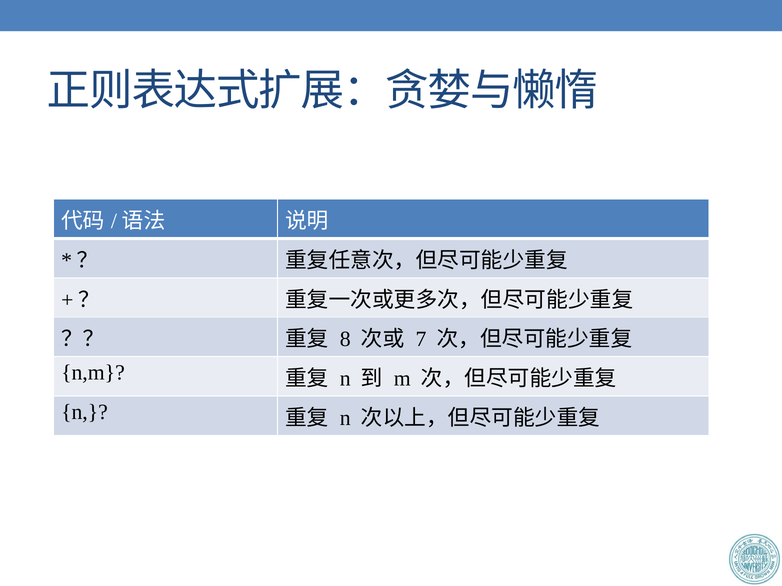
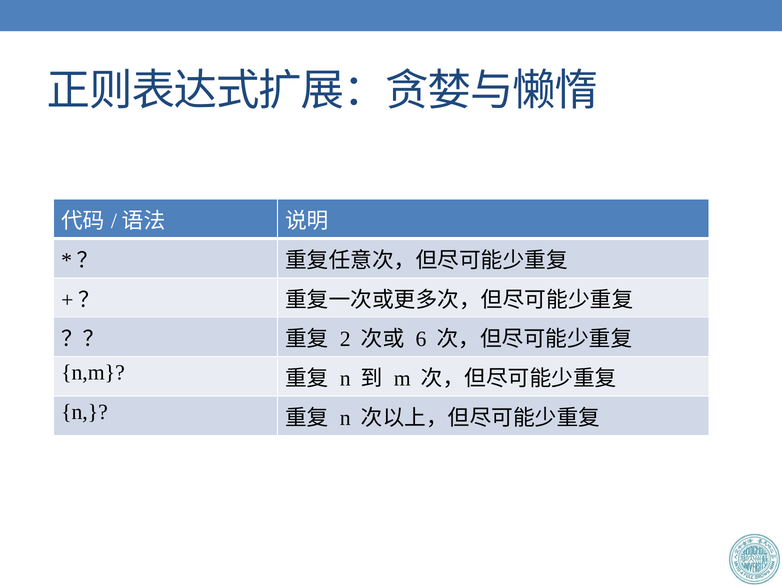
8: 8 -> 2 (345, 340)
7: 7 -> 6 (421, 340)
